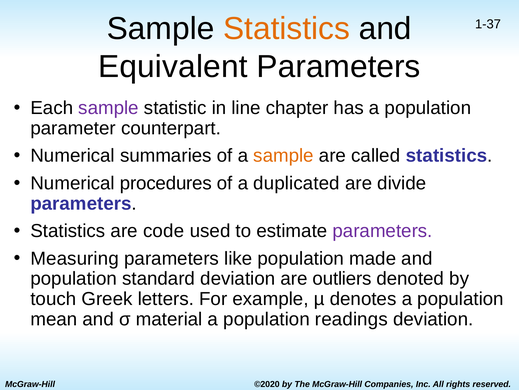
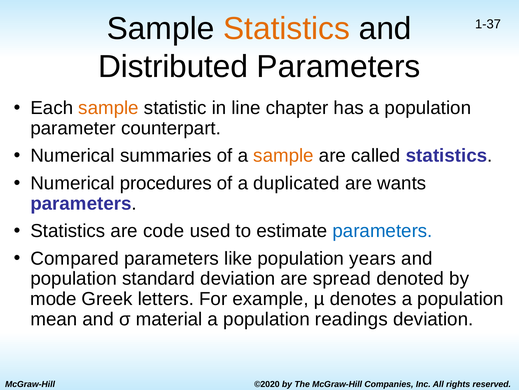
Equivalent: Equivalent -> Distributed (173, 67)
sample colour: purple -> orange (109, 108)
divide: divide -> wants (402, 183)
parameters colour: purple -> blue (383, 231)
Measuring: Measuring -> Compared (75, 258)
made: made -> years (373, 258)
outliers: outliers -> spread (342, 278)
touch: touch -> mode (53, 298)
